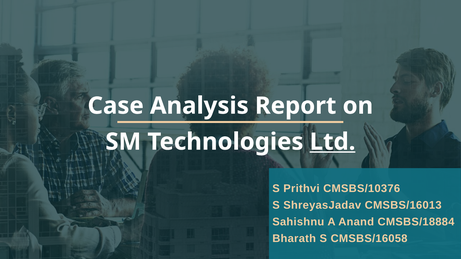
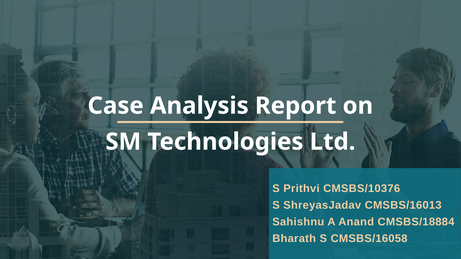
Ltd underline: present -> none (333, 142)
